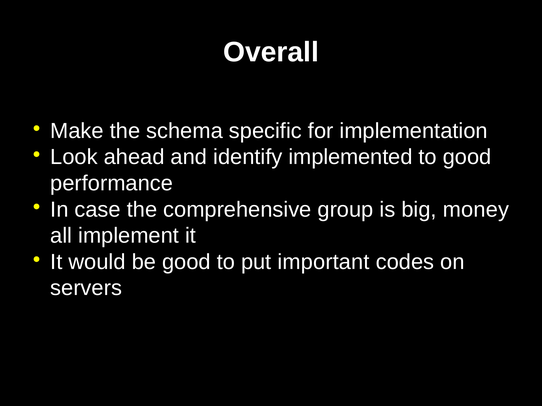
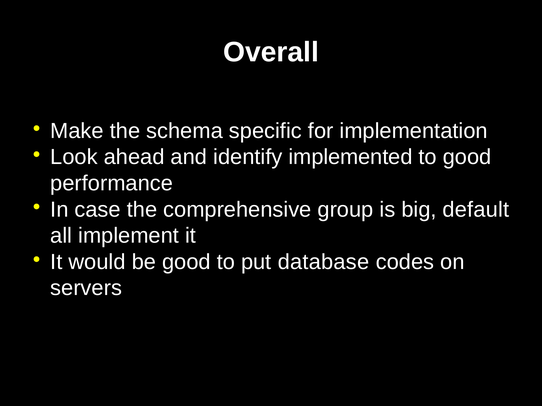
money: money -> default (476, 210)
important: important -> database (324, 262)
